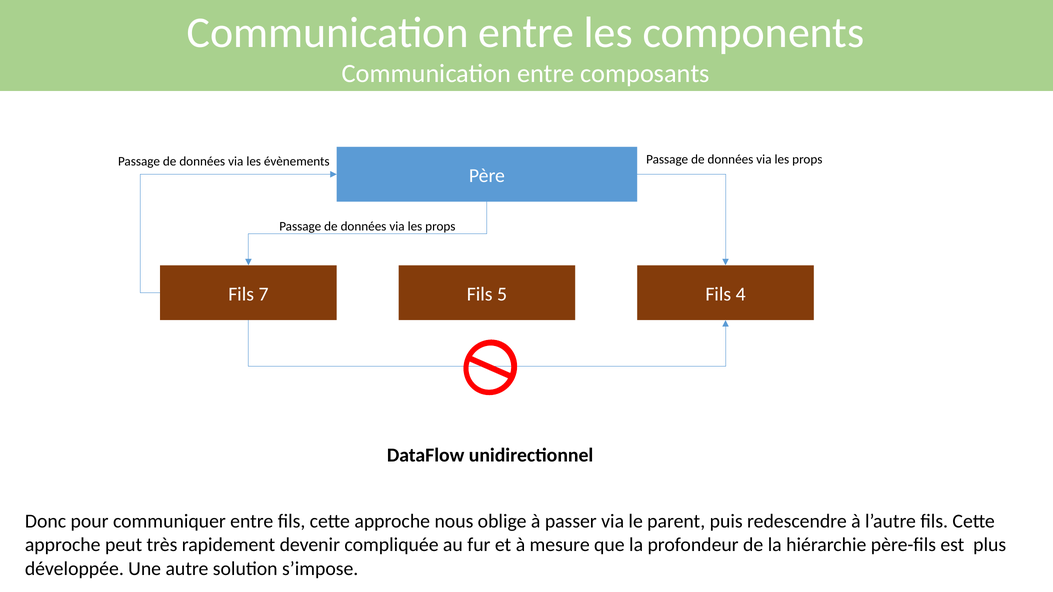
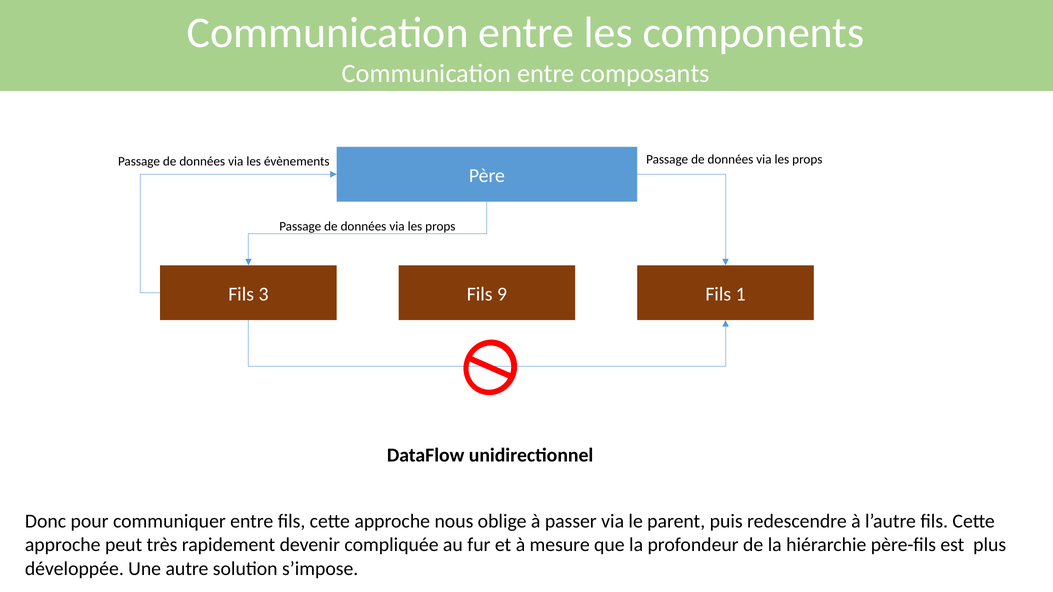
7: 7 -> 3 (264, 294)
5: 5 -> 9 (502, 294)
4: 4 -> 1 (741, 294)
